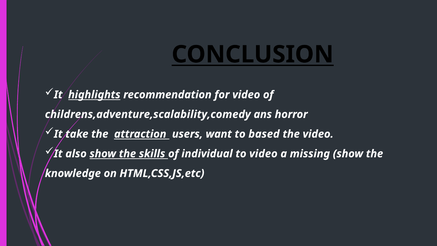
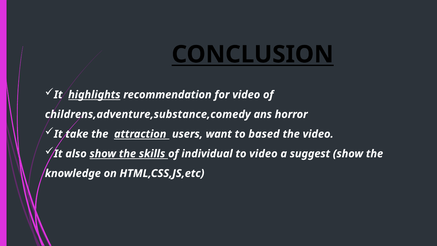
childrens,adventure,scalability,comedy: childrens,adventure,scalability,comedy -> childrens,adventure,substance,comedy (148, 114)
missing: missing -> suggest (310, 154)
